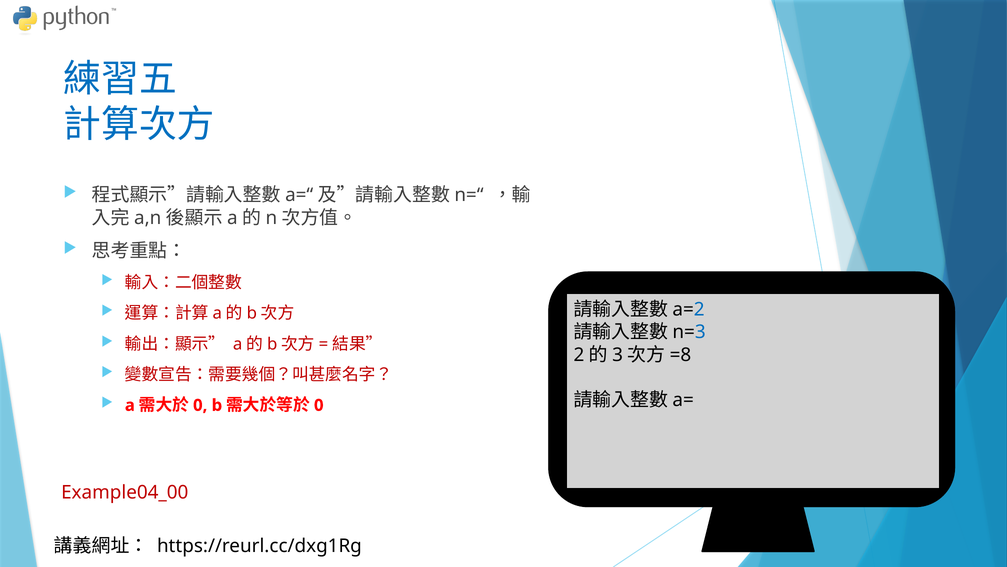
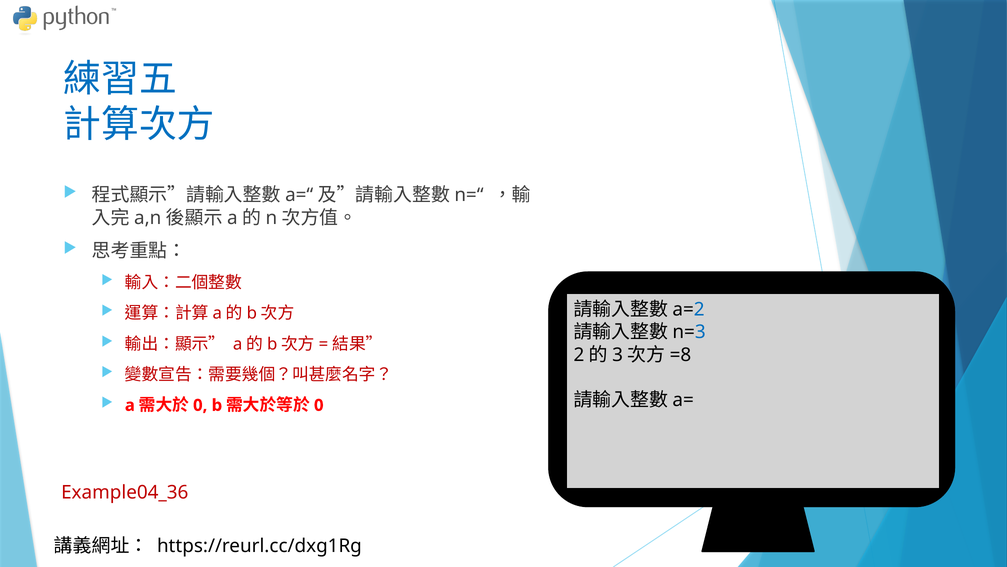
Example04_00: Example04_00 -> Example04_36 (125, 492)
